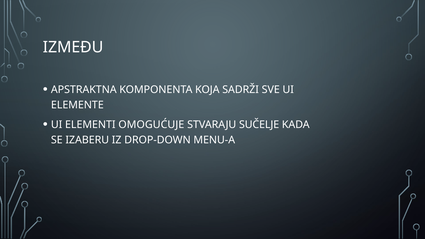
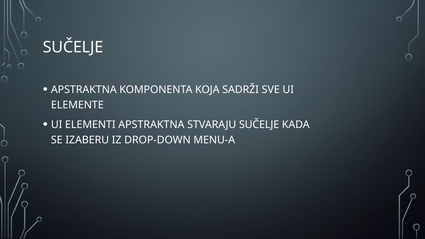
IZMEĐU: IZMEĐU -> SUČELJE (73, 47)
ELEMENTI OMOGUĆUJE: OMOGUĆUJE -> APSTRAKTNA (151, 125)
